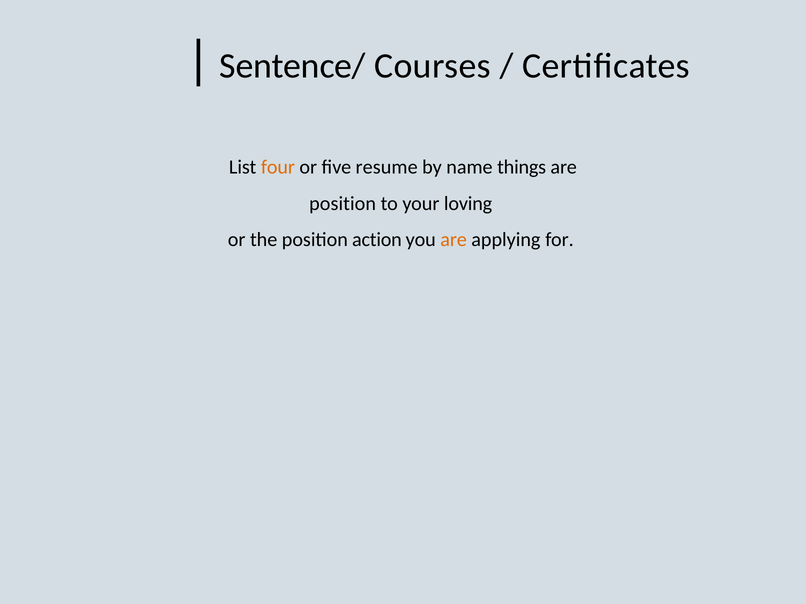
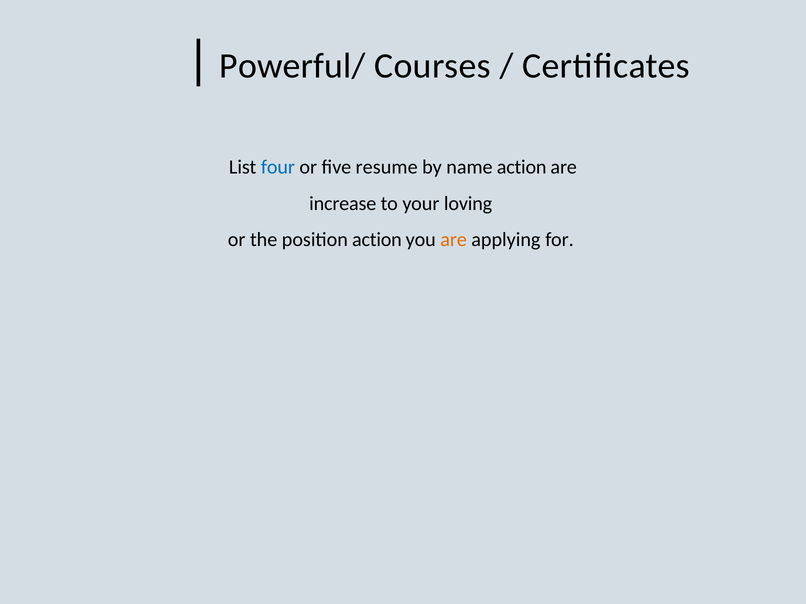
Sentence/: Sentence/ -> Powerful/ (292, 66)
four colour: orange -> blue (278, 167)
name things: things -> action (522, 167)
position: position -> increase (343, 204)
